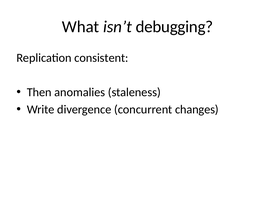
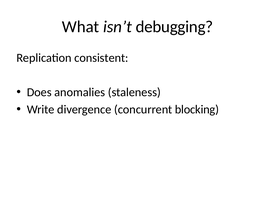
Then: Then -> Does (39, 92)
changes: changes -> blocking (197, 109)
